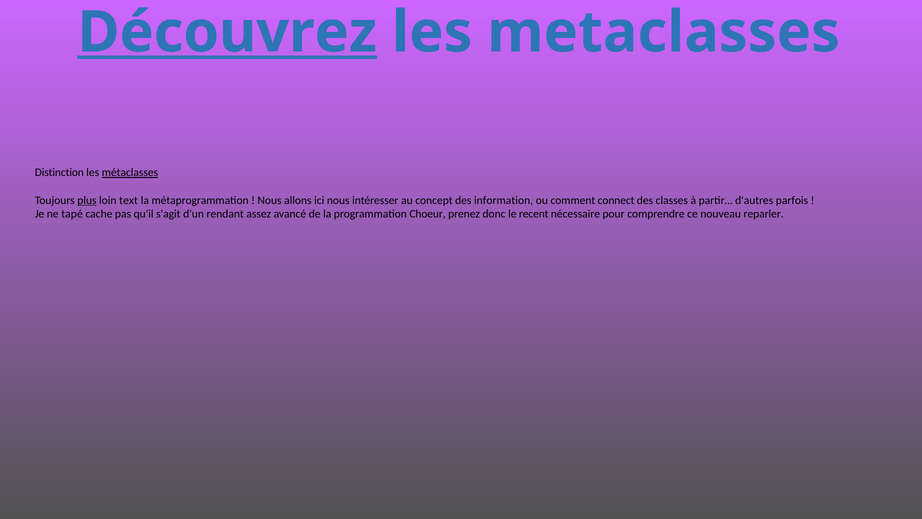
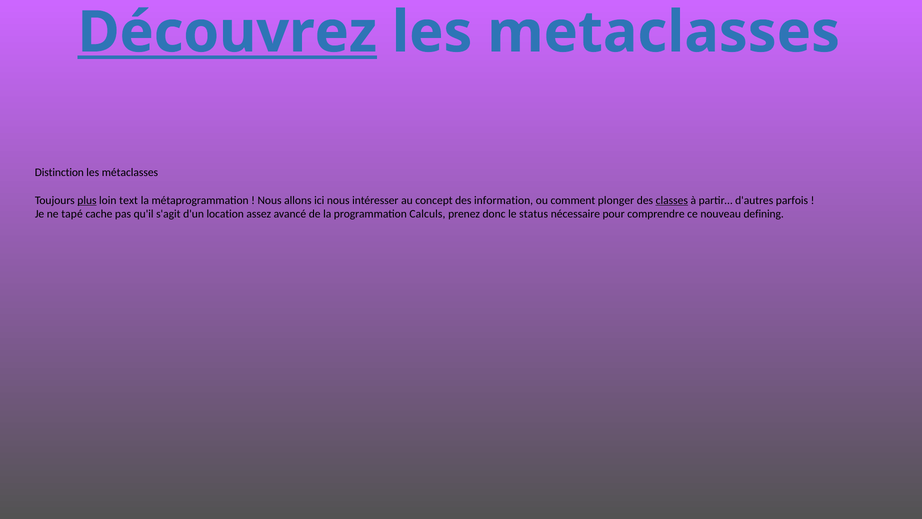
métaclasses underline: present -> none (130, 172)
connect: connect -> plonger (616, 200)
classes underline: none -> present (672, 200)
rendant: rendant -> location (225, 214)
Choeur: Choeur -> Calculs (427, 214)
recent: recent -> status (534, 214)
reparler: reparler -> defining (764, 214)
